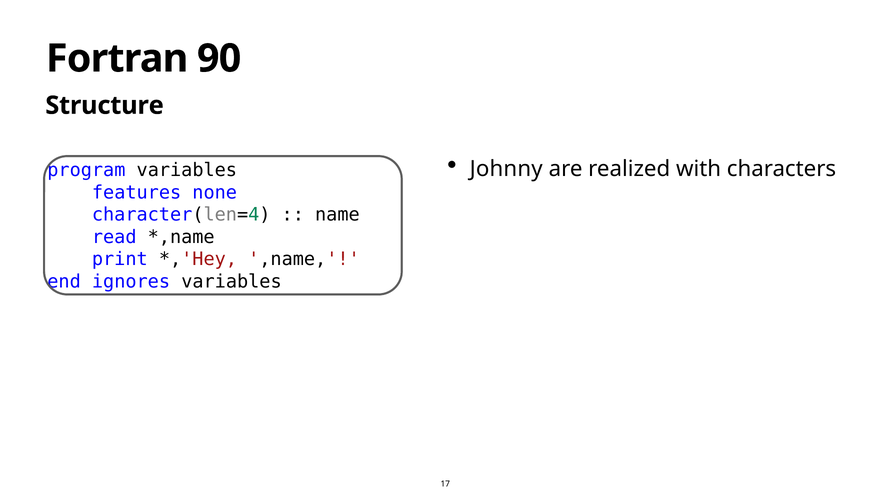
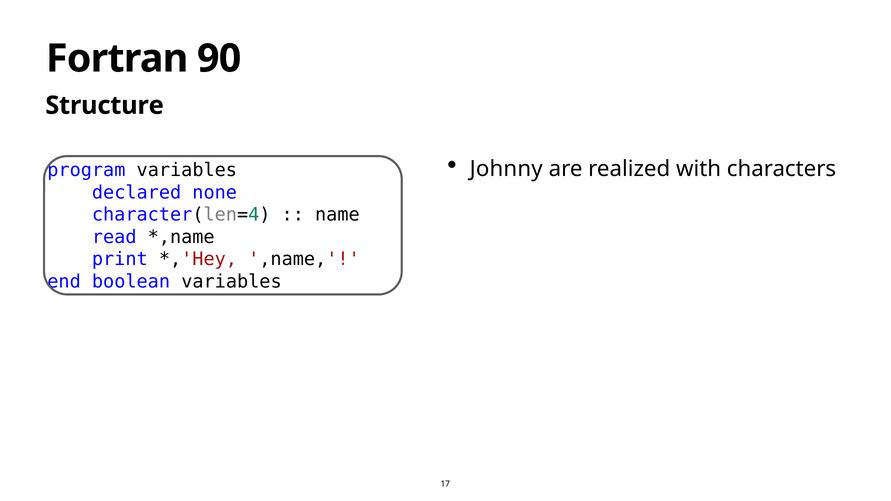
features: features -> declared (137, 193)
ignores: ignores -> boolean (131, 282)
